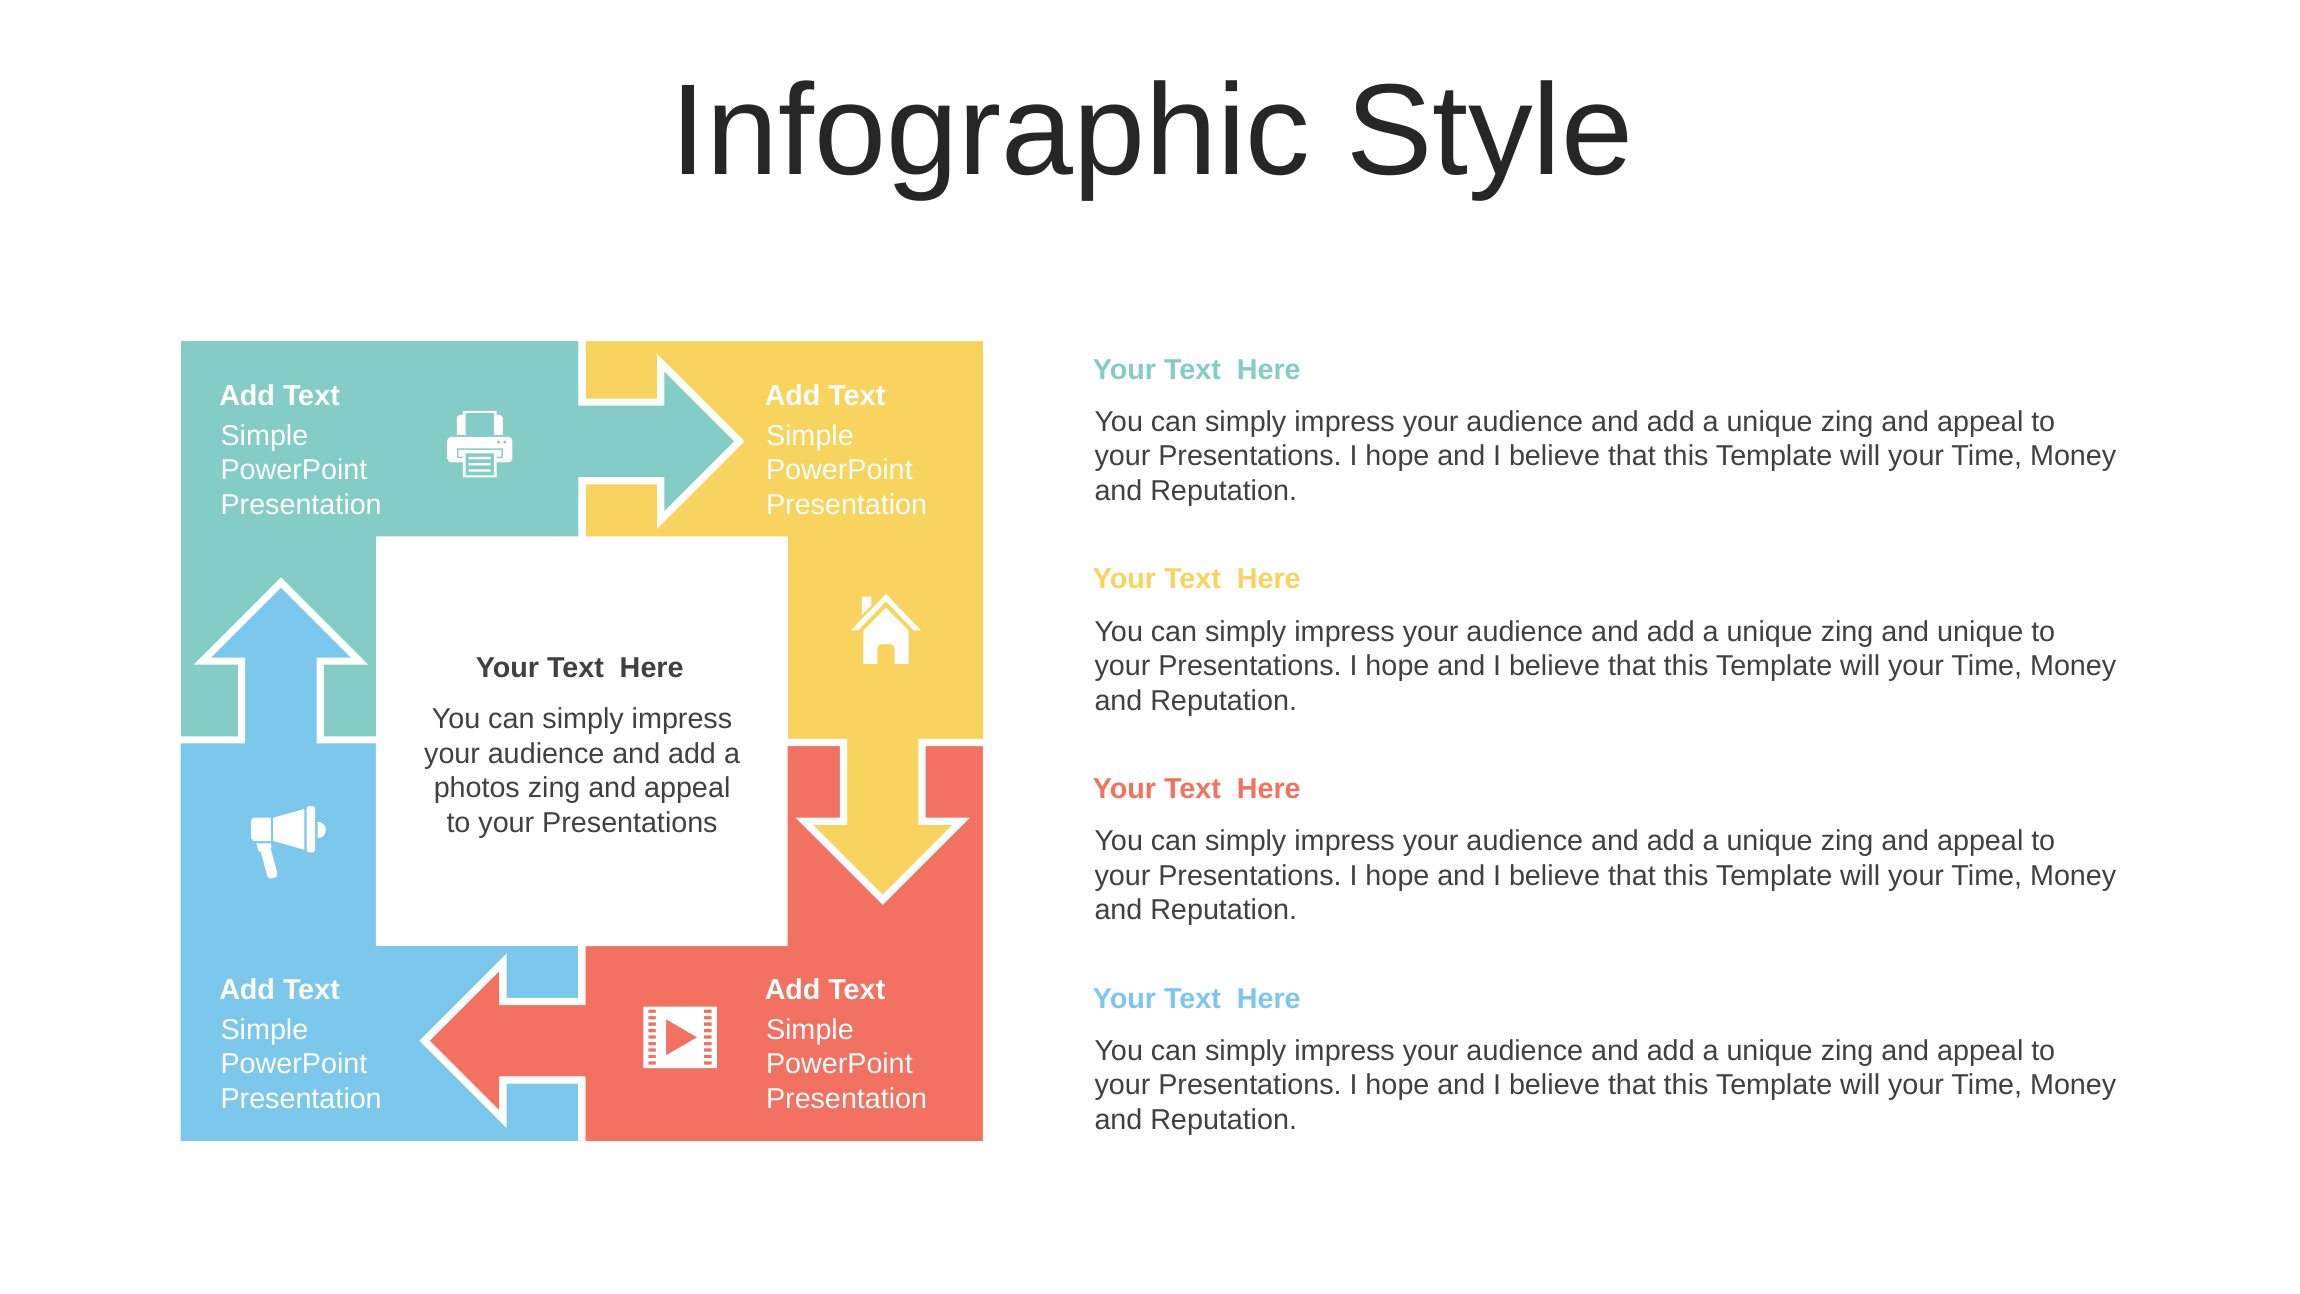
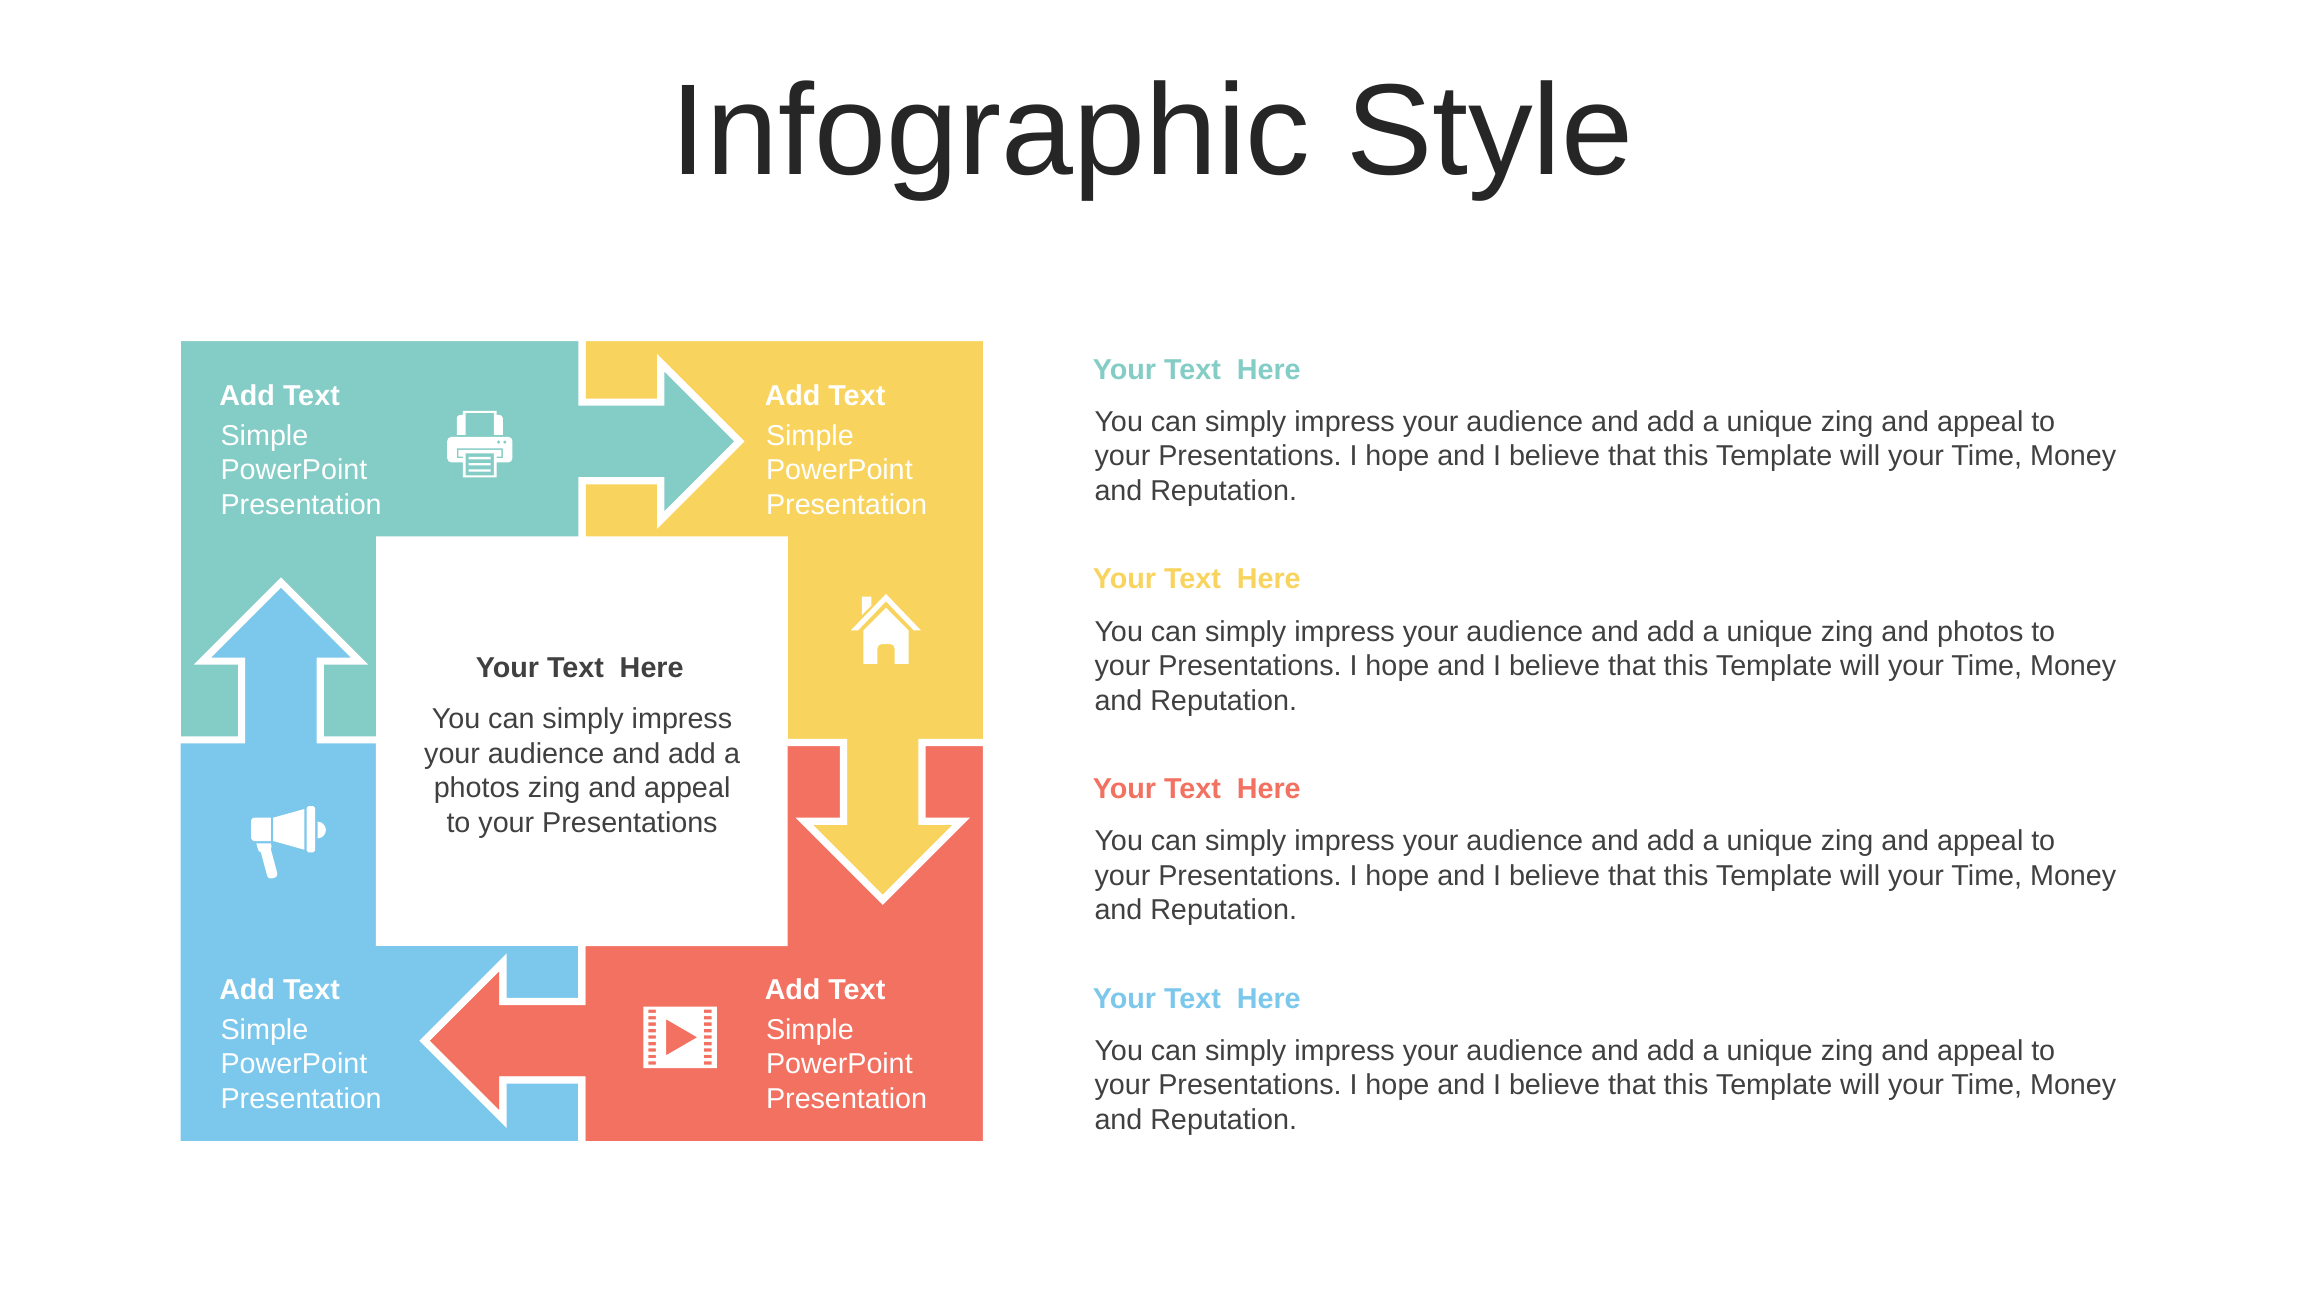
and unique: unique -> photos (1980, 631)
